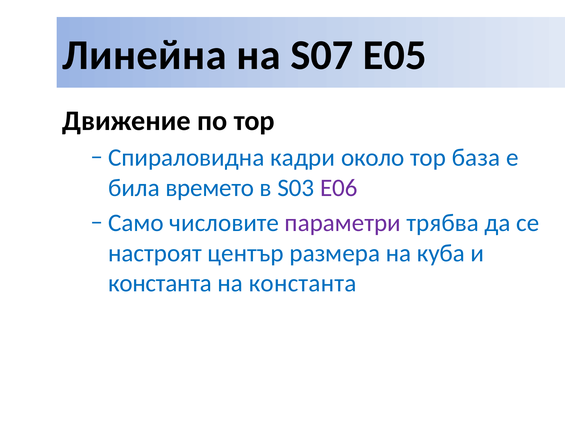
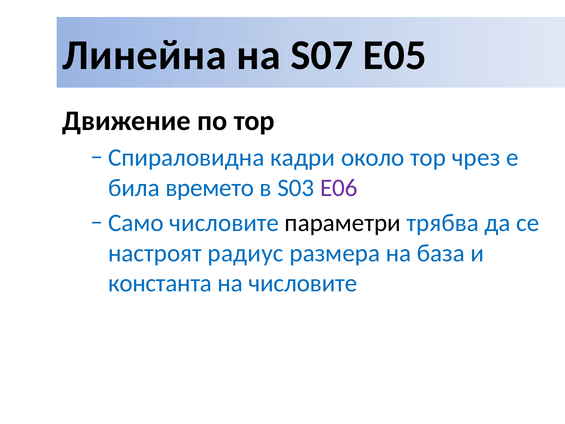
база: база -> чрез (476, 157)
параметри colour: purple -> black (343, 223)
център: център -> радиус (246, 253)
куба: куба -> база (441, 253)
на константа: константа -> числовите (303, 283)
